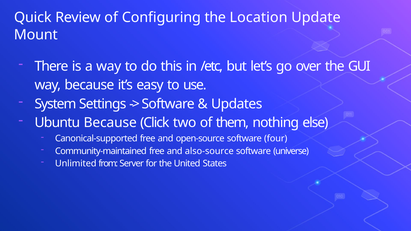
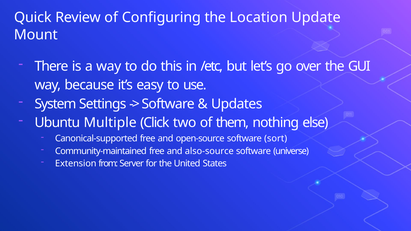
Ubuntu Because: Because -> Multiple (110, 123)
four: four -> sort (276, 139)
Unlimited: Unlimited -> Extension (76, 164)
